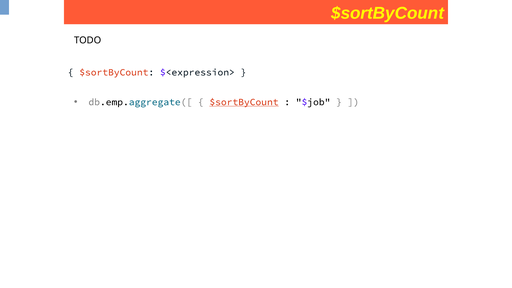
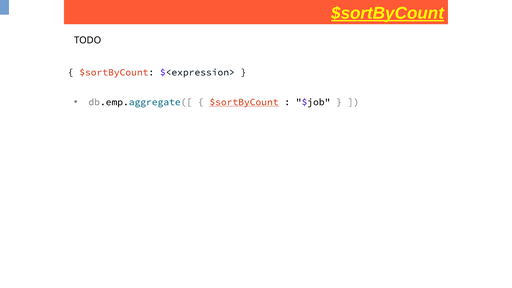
$sortByCount underline: none -> present (388, 13)
